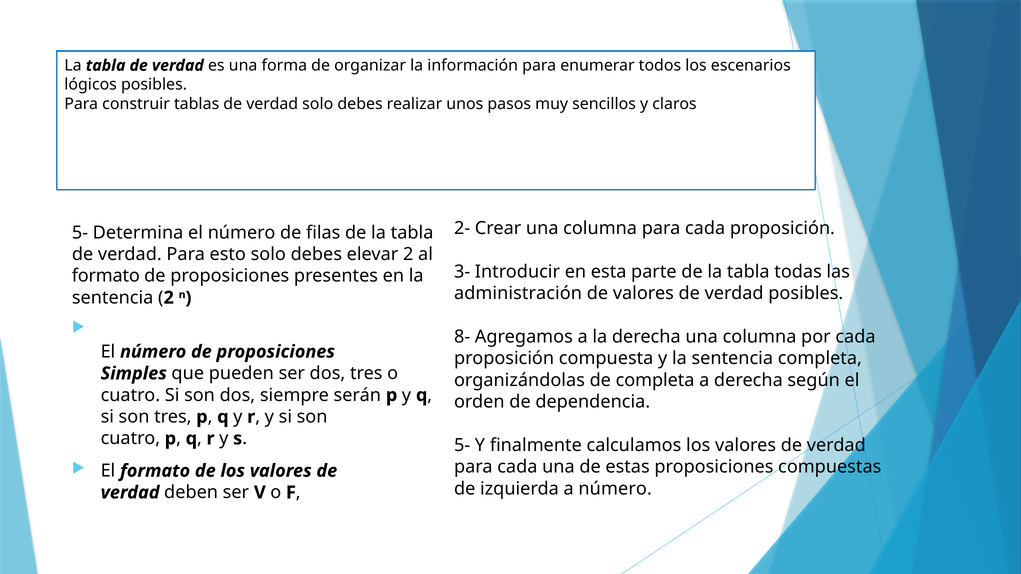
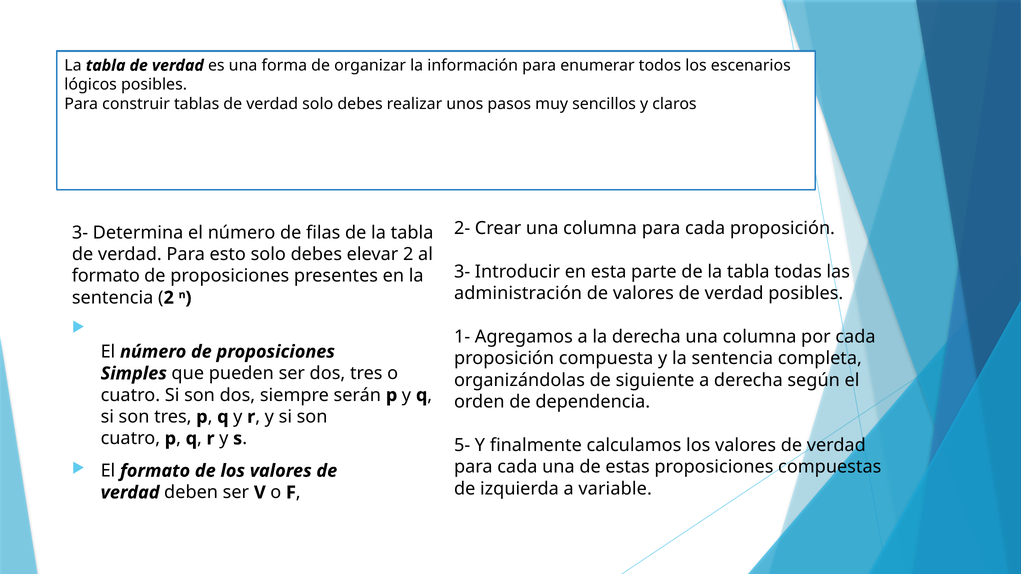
5-: 5- -> 3- (80, 233)
8-: 8- -> 1- (462, 337)
de completa: completa -> siguiente (655, 380)
a número: número -> variable (615, 489)
